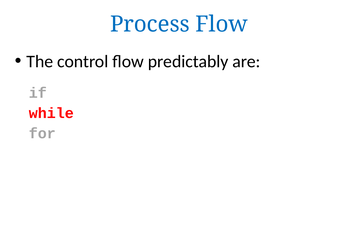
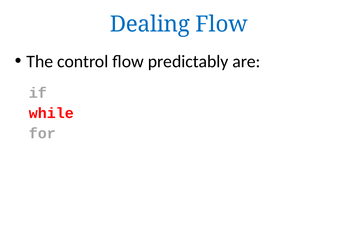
Process: Process -> Dealing (150, 24)
